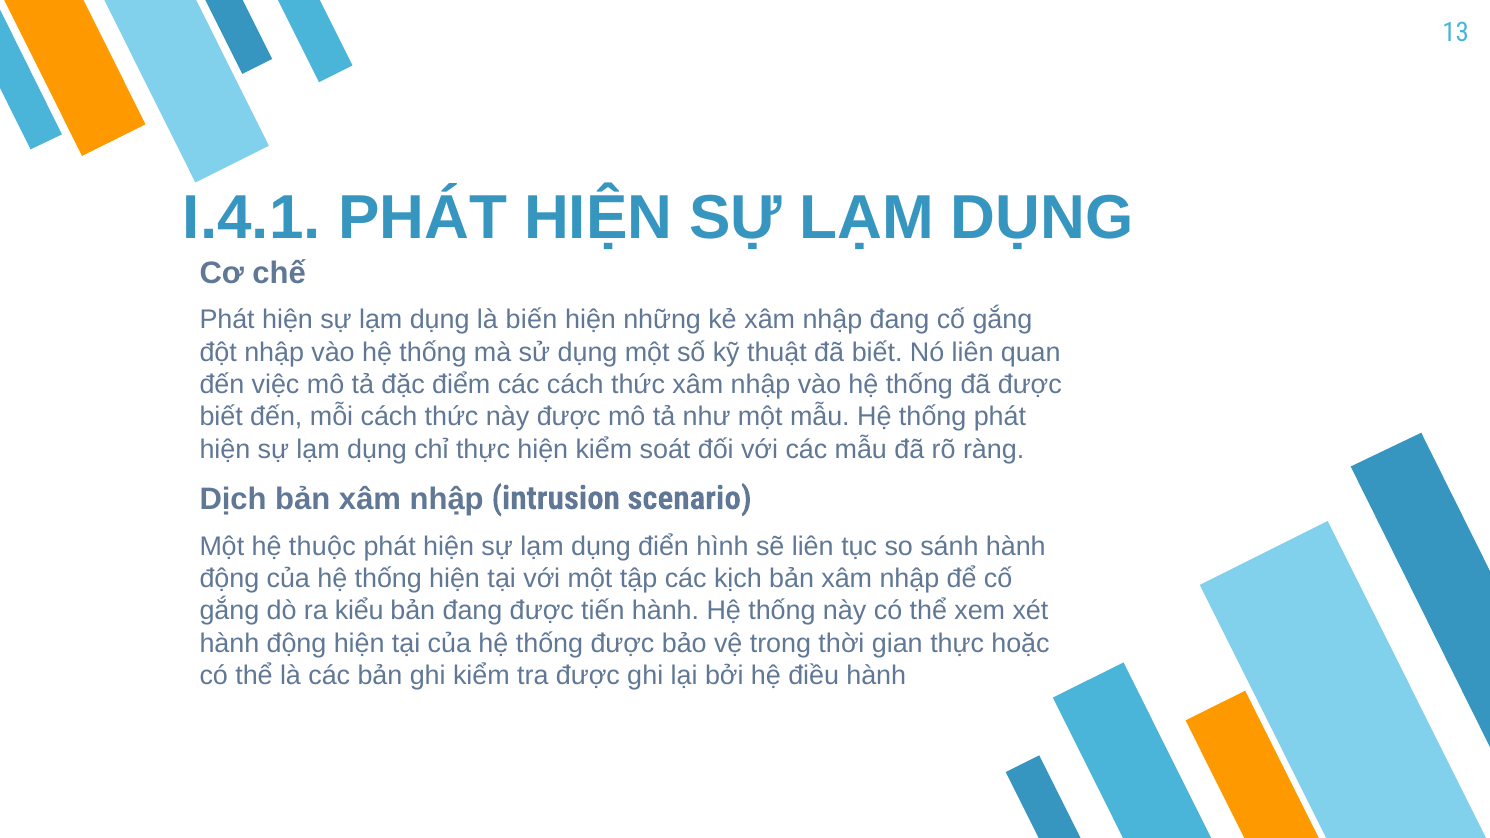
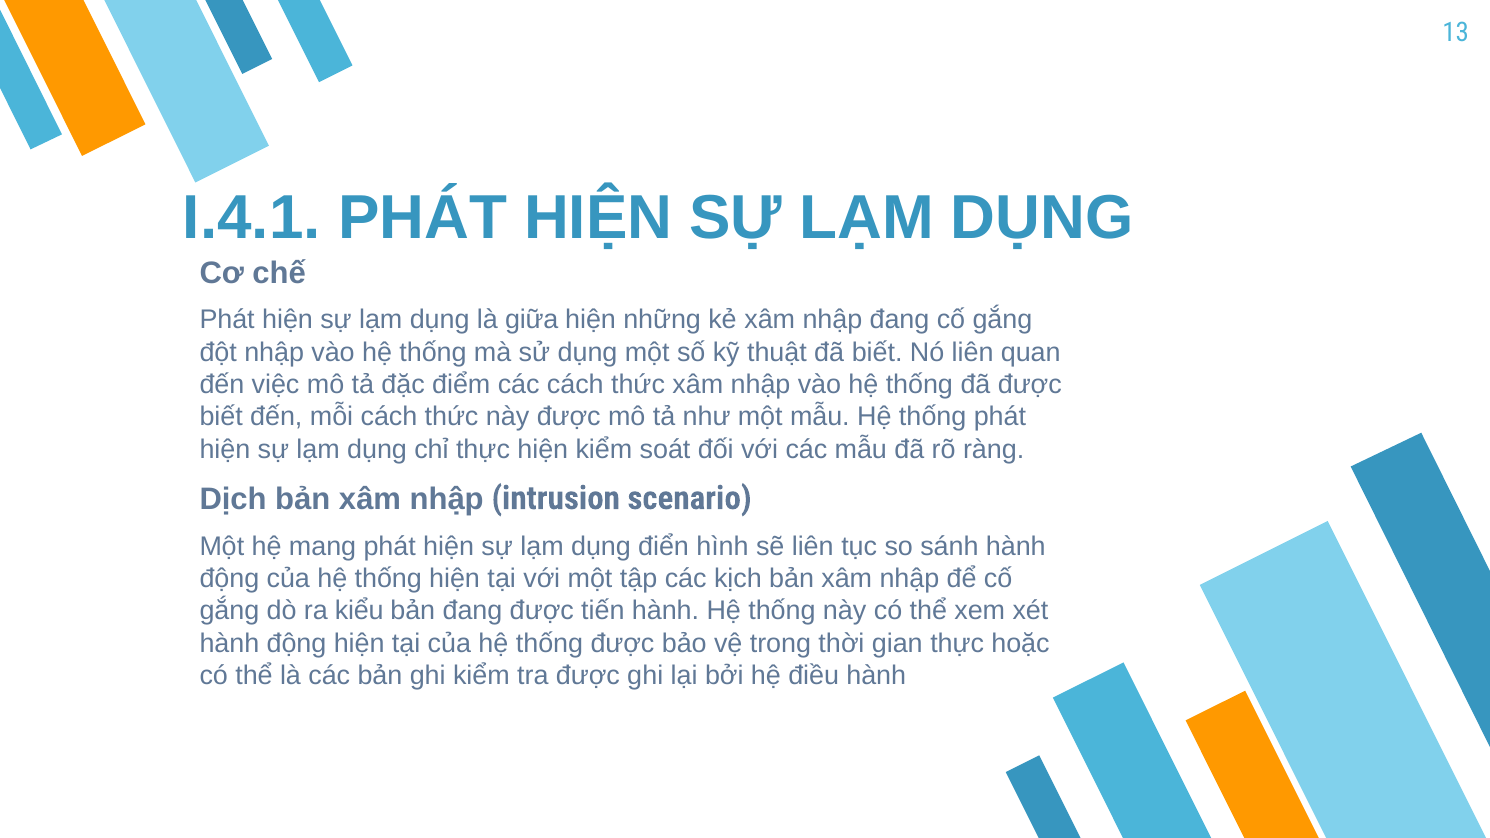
biến: biến -> giữa (532, 320)
thuộc: thuộc -> mang (323, 546)
